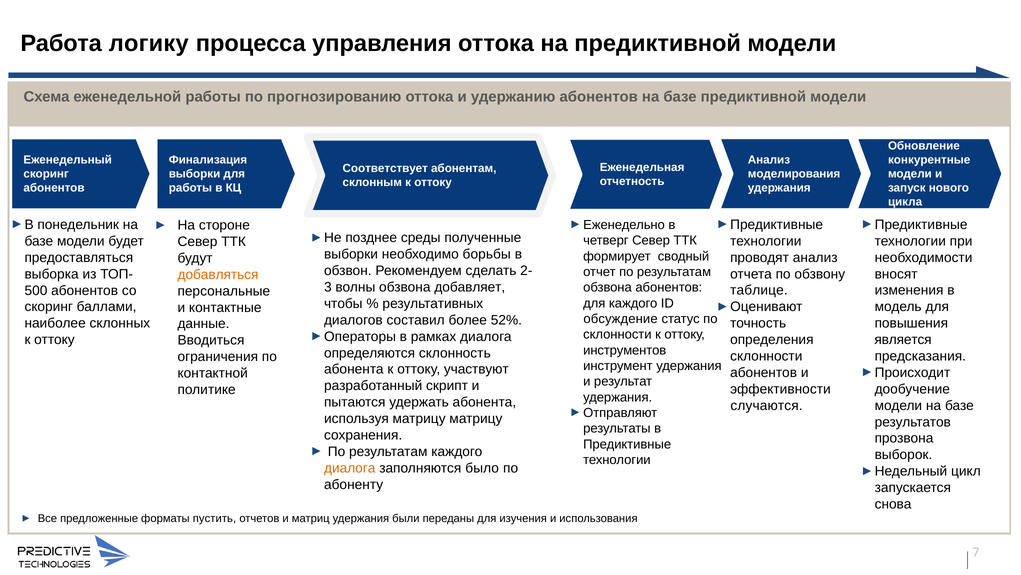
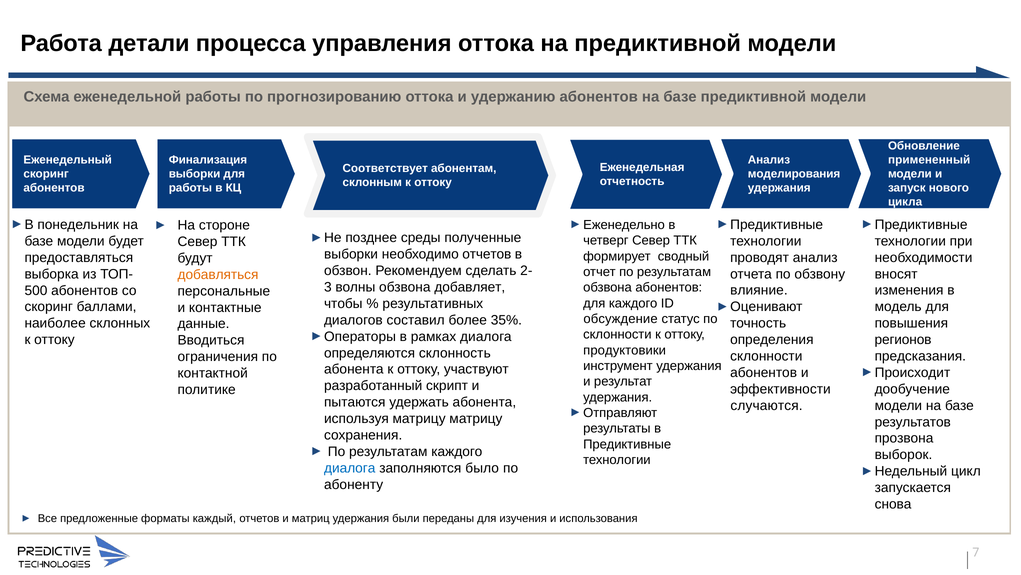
логику: логику -> детали (149, 43)
конкурентные: конкурентные -> примененный (929, 160)
необходимо борьбы: борьбы -> отчетов (487, 254)
таблице: таблице -> влияние (759, 290)
52%: 52% -> 35% (506, 320)
является: является -> регионов (903, 340)
инструментов: инструментов -> продуктовики (625, 350)
диалога colour: orange -> blue (350, 468)
пустить: пустить -> каждый (214, 518)
